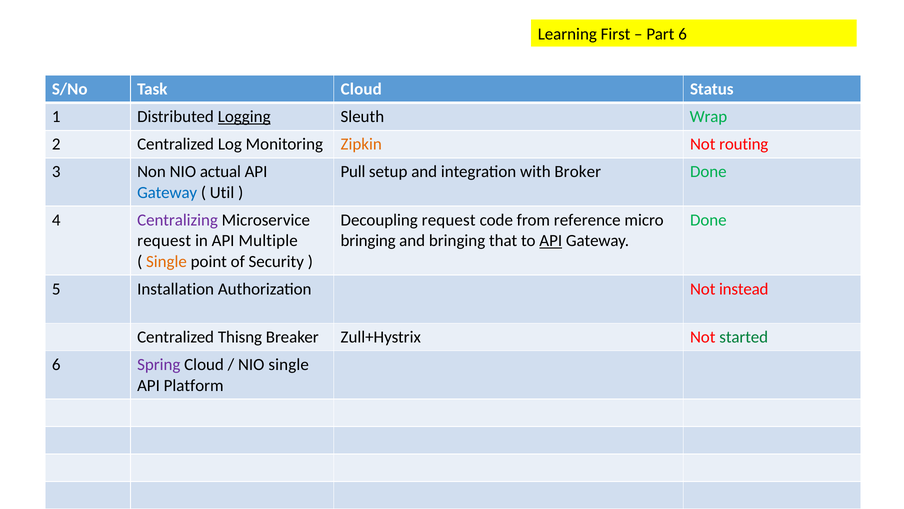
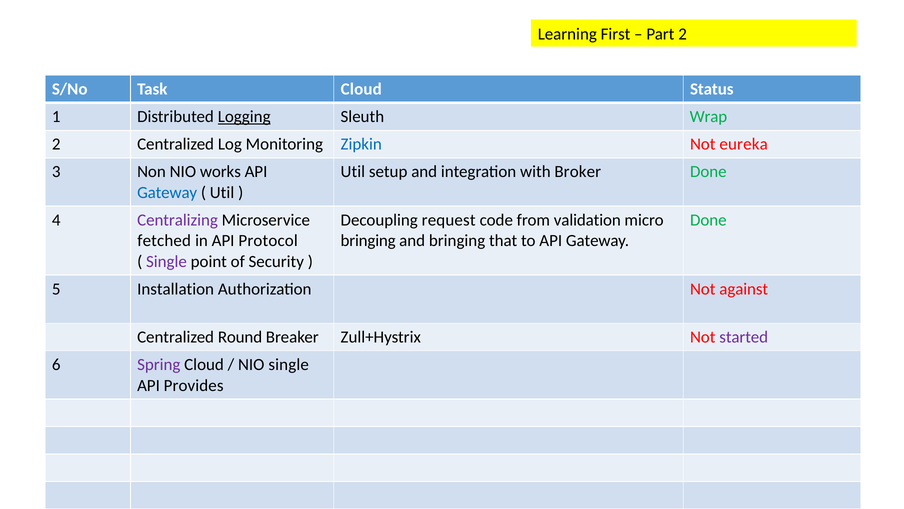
Part 6: 6 -> 2 (683, 34)
Zipkin colour: orange -> blue (361, 144)
routing: routing -> eureka (744, 144)
actual: actual -> works (220, 172)
Pull: Pull -> Util (353, 172)
reference: reference -> validation (587, 220)
request: request -> fetched (164, 241)
Multiple: Multiple -> Protocol (268, 241)
API underline: present -> none (551, 241)
Single colour: orange -> purple (166, 261)
instead: instead -> against (744, 289)
Thisng: Thisng -> Round (240, 337)
started colour: green -> purple (744, 337)
Platform: Platform -> Provides (194, 385)
